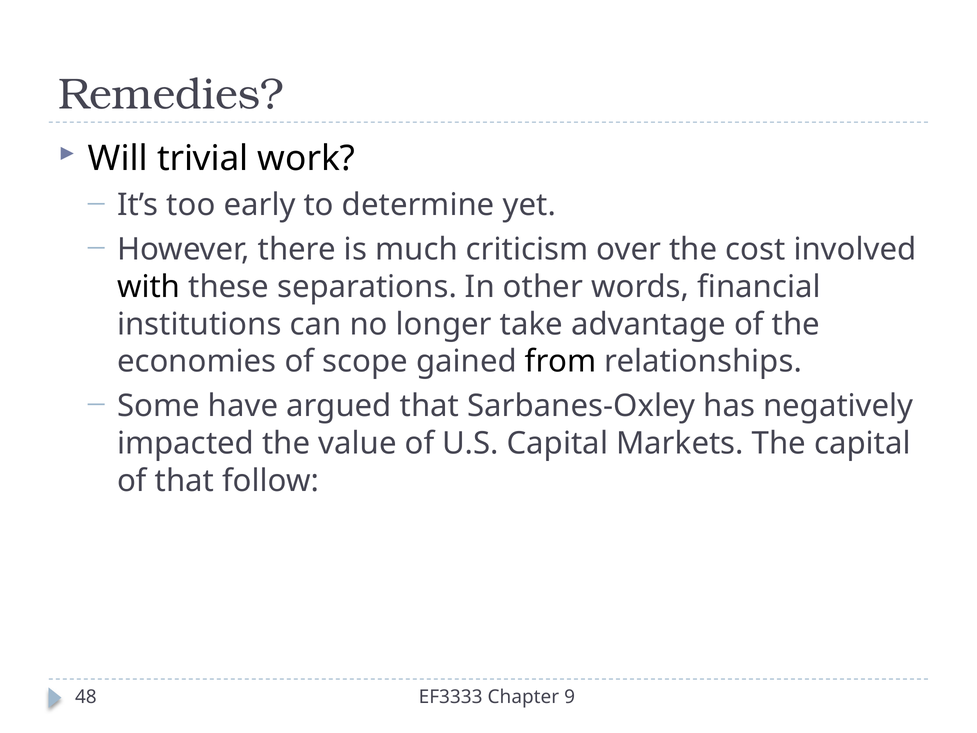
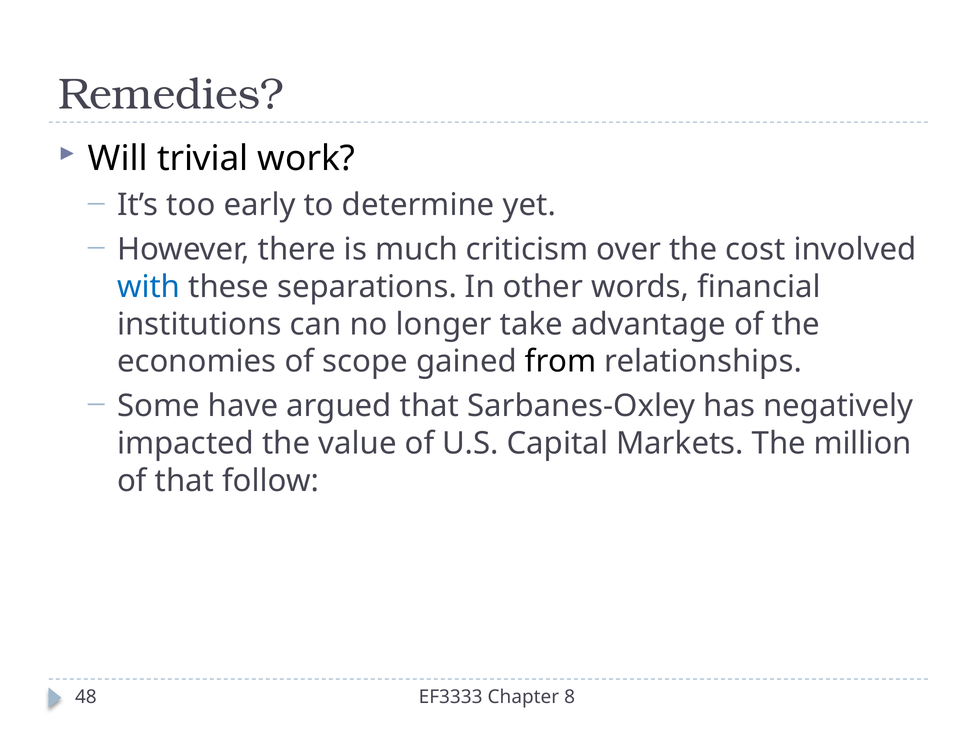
with colour: black -> blue (149, 287)
The capital: capital -> million (863, 443)
9: 9 -> 8 (570, 697)
